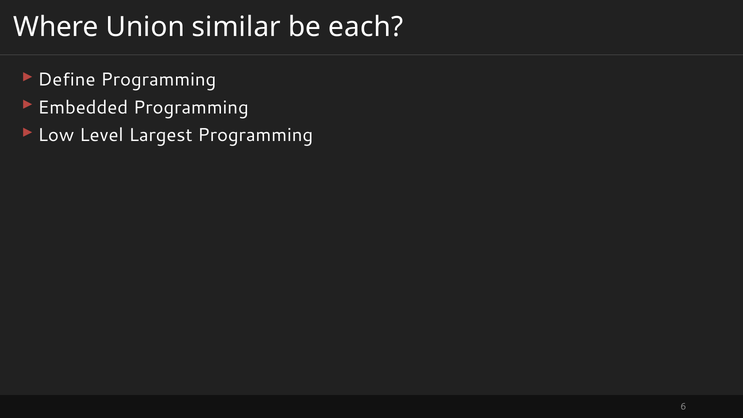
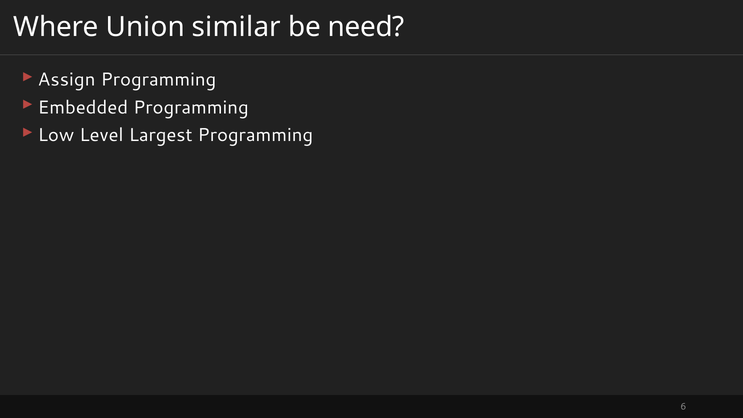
each: each -> need (366, 27)
Define: Define -> Assign (67, 80)
